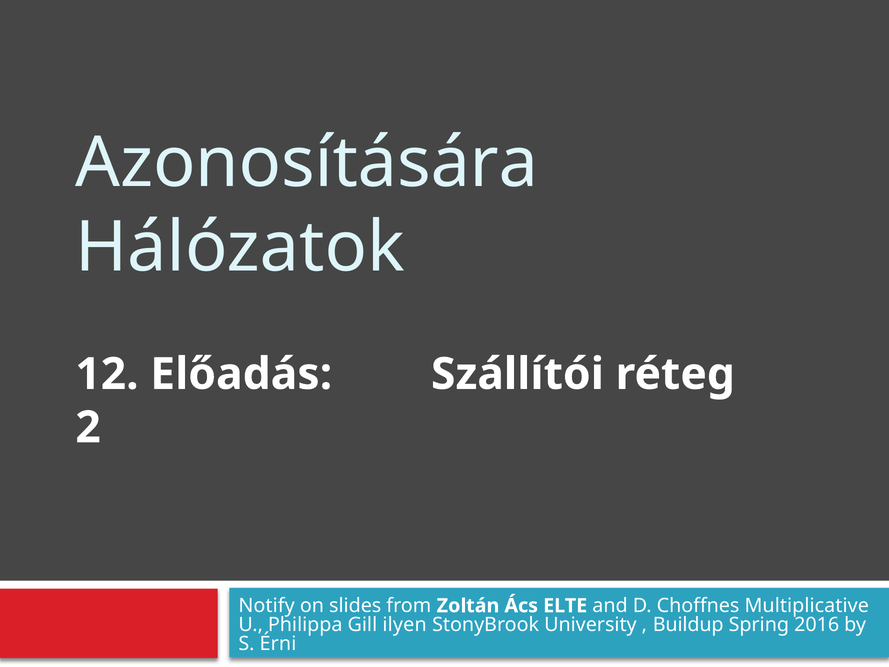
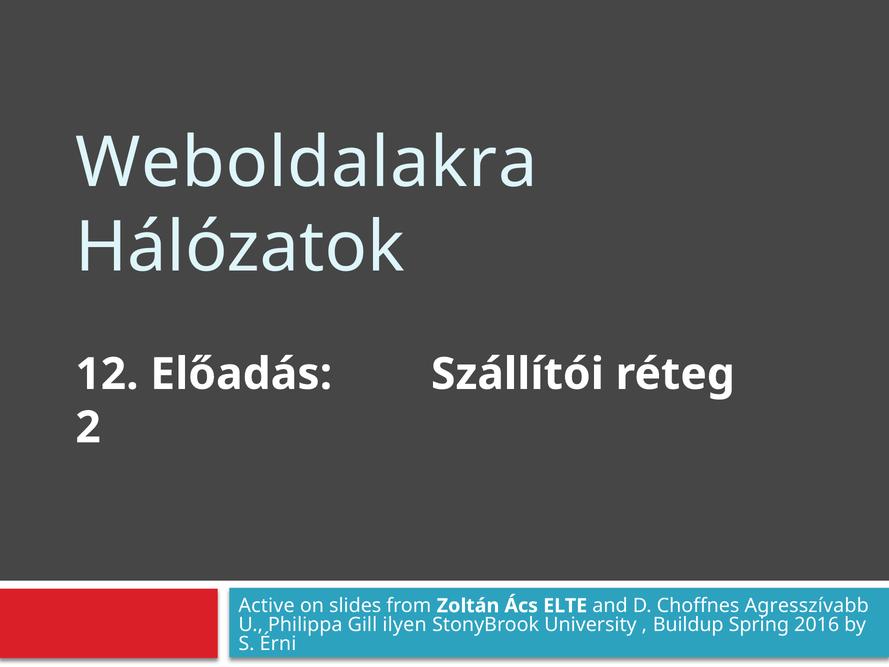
Azonosítására: Azonosítására -> Weboldalakra (306, 163)
Notify: Notify -> Active (267, 606)
Multiplicative: Multiplicative -> Agresszívabb (807, 606)
